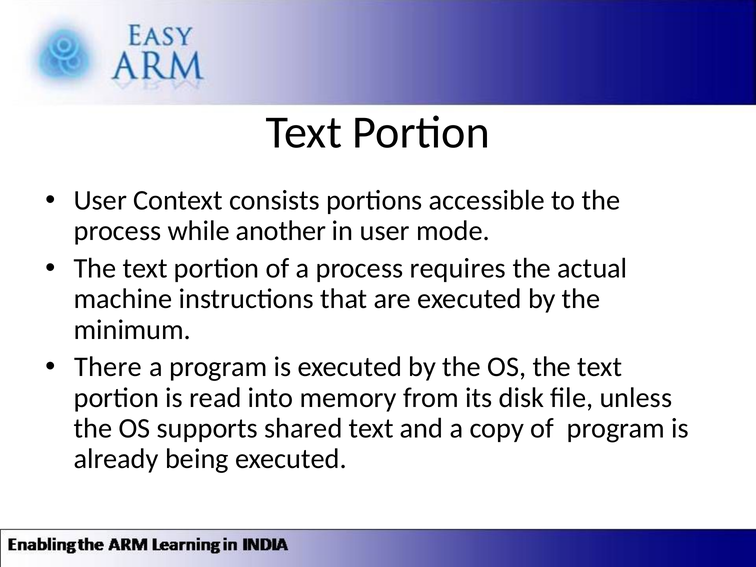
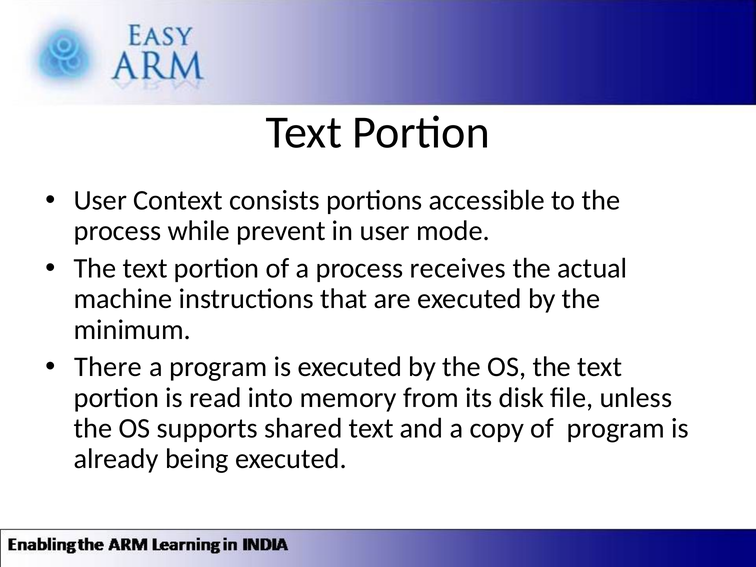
another: another -> prevent (281, 231)
requires: requires -> receives (458, 268)
